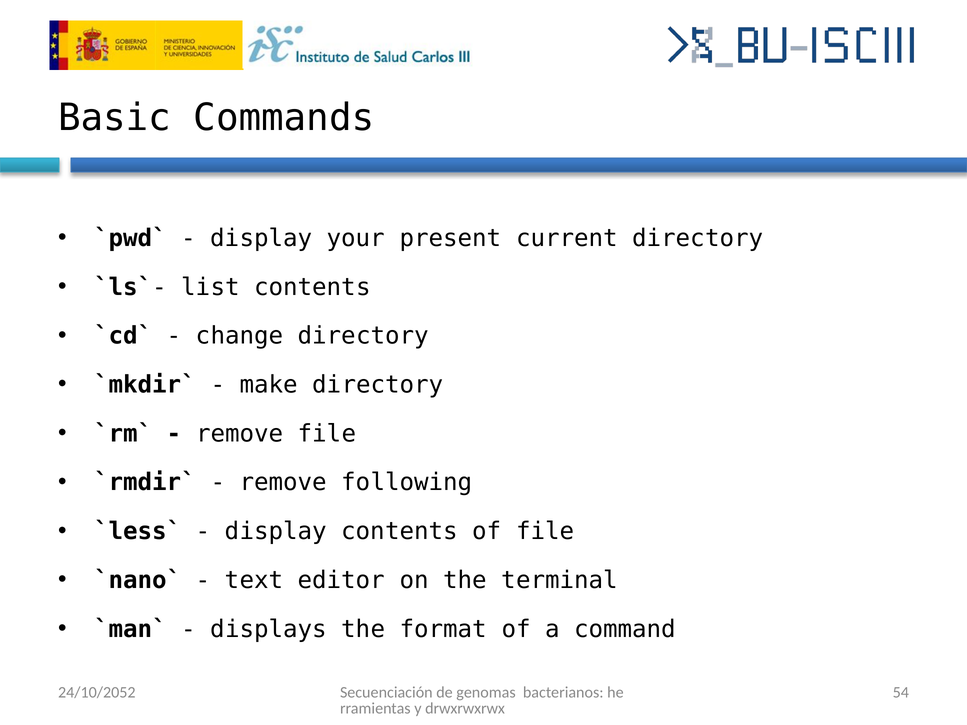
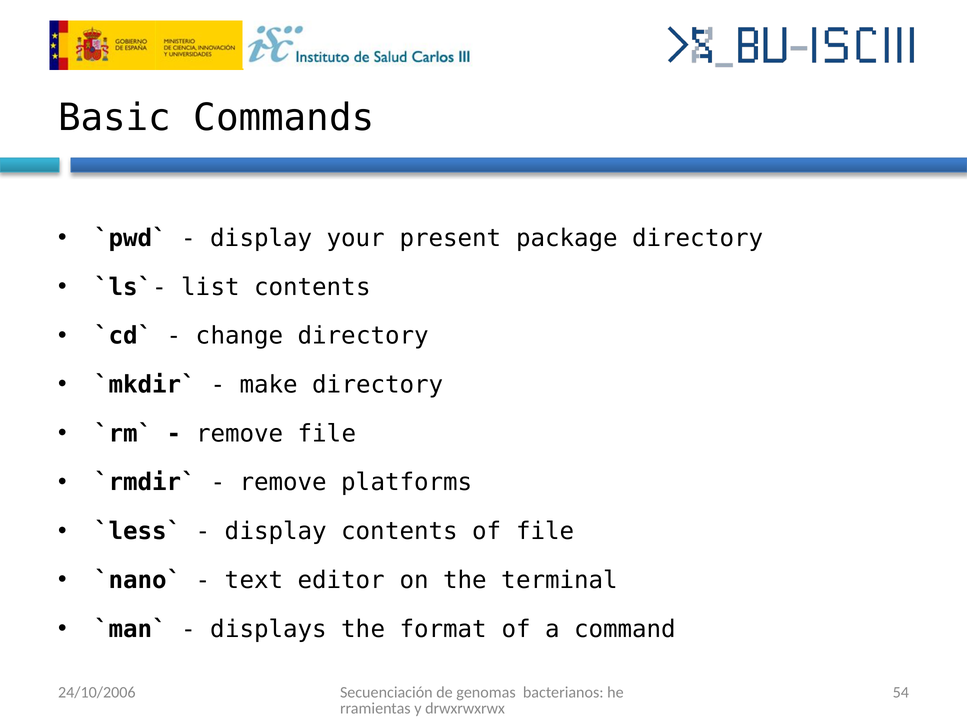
current: current -> package (567, 238)
following: following -> platforms (407, 483)
24/10/2052: 24/10/2052 -> 24/10/2006 (97, 693)
